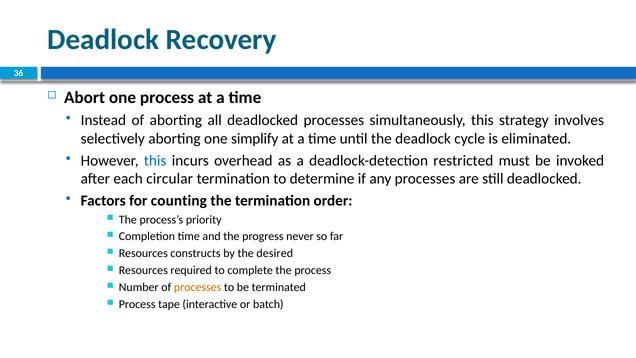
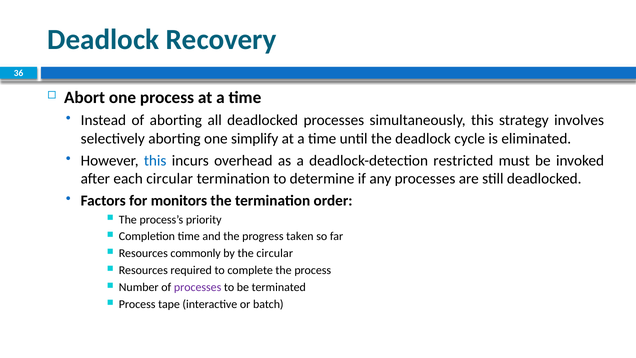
counting: counting -> monitors (179, 201)
never: never -> taken (300, 236)
constructs: constructs -> commonly (196, 253)
the desired: desired -> circular (275, 253)
processes colour: orange -> purple (198, 287)
